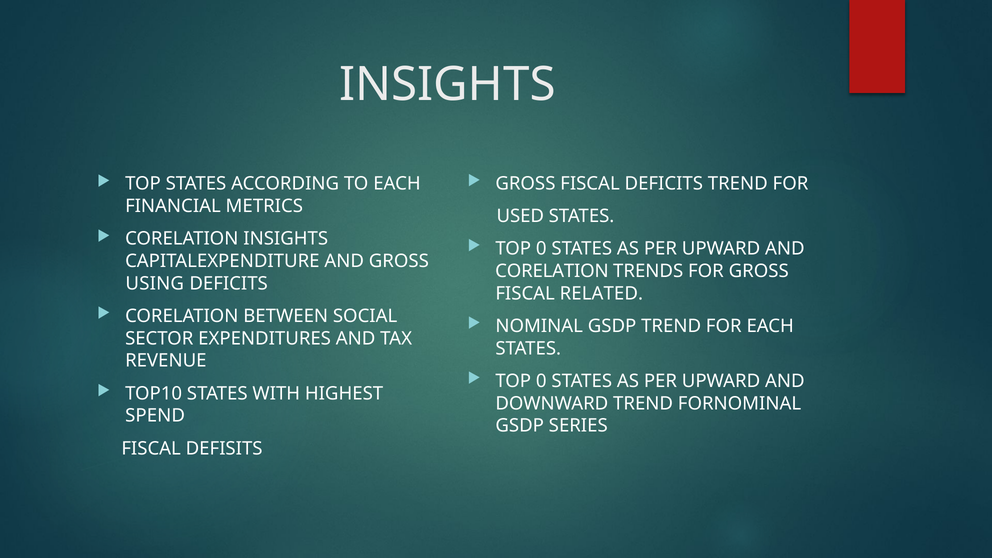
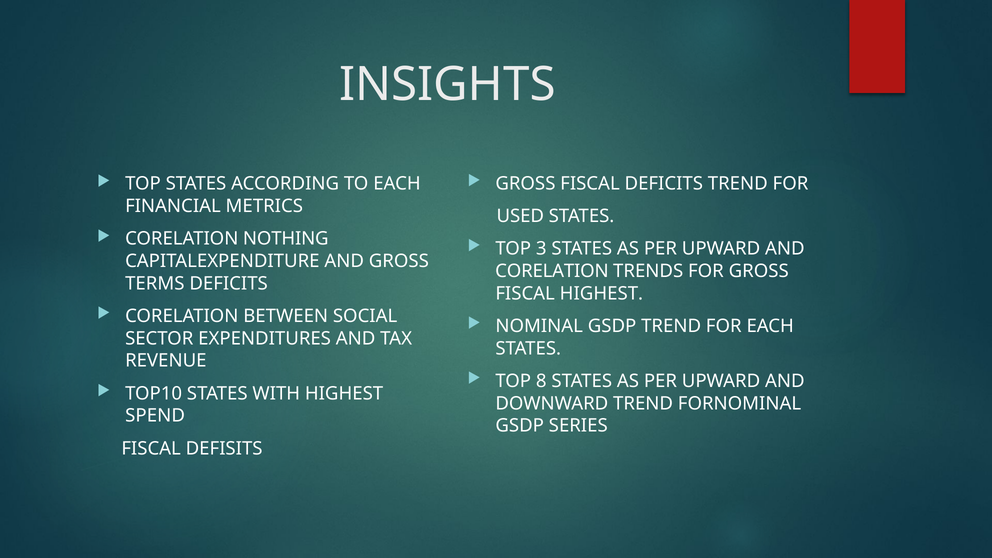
CORELATION INSIGHTS: INSIGHTS -> NOTHING (286, 239)
0: 0 -> 3 (541, 249)
USING: USING -> TERMS (155, 283)
FISCAL RELATED: RELATED -> HIGHEST (601, 293)
0: 0 -> 8 (541, 381)
